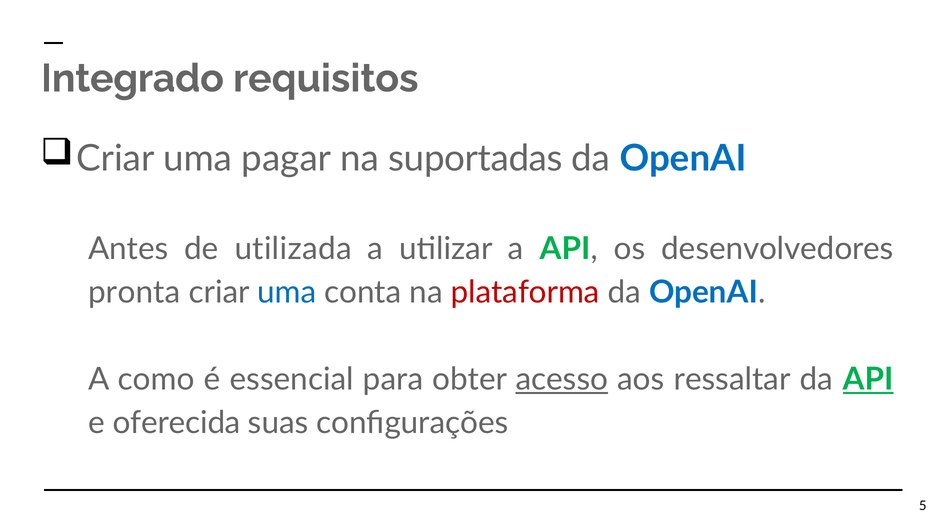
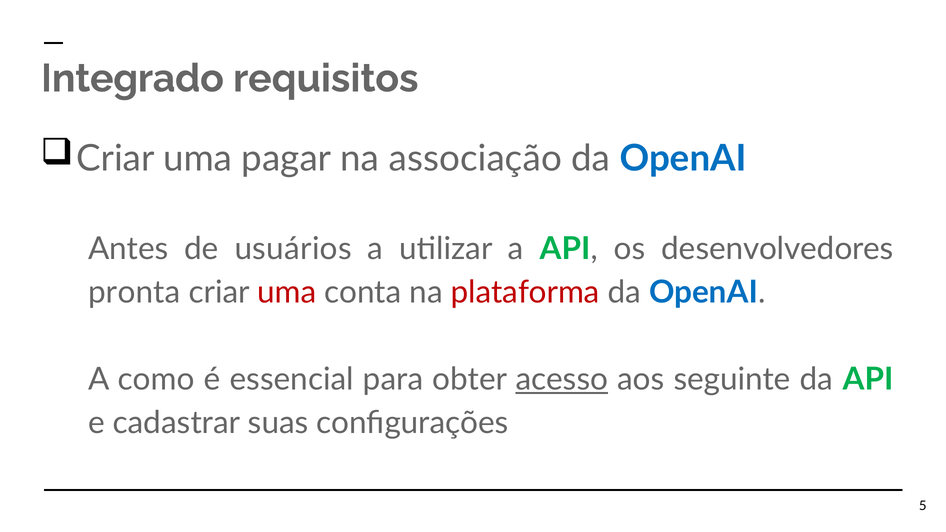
suportadas: suportadas -> associação (475, 159)
utilizada: utilizada -> usuários (293, 249)
uma colour: blue -> red (287, 292)
ressaltar: ressaltar -> seguinte (732, 379)
API underline: present -> none (868, 379)
oferecida: oferecida -> cadastrar (177, 423)
